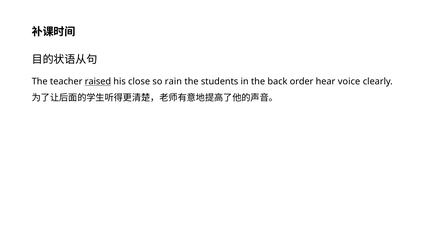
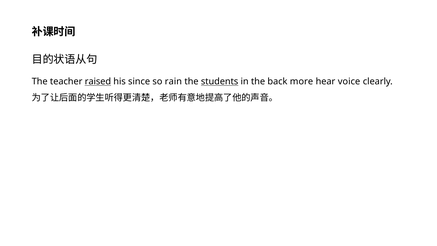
close: close -> since (139, 81)
students underline: none -> present (220, 81)
order: order -> more (302, 81)
